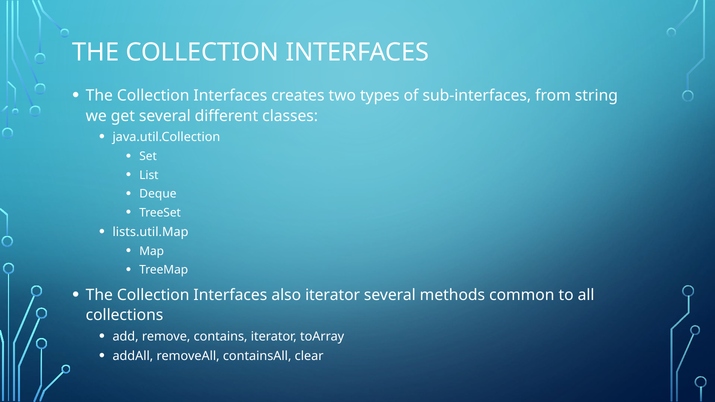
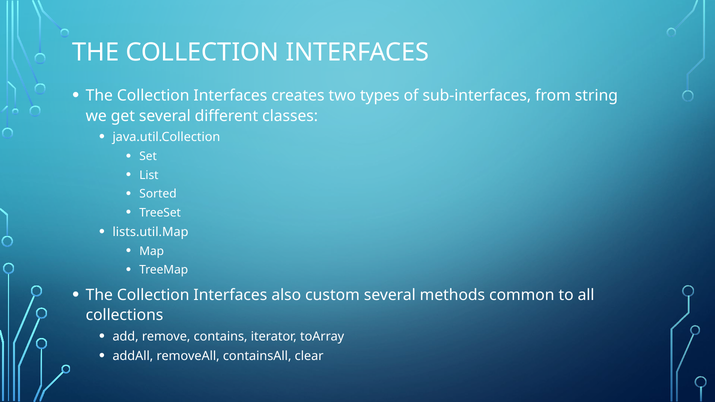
Deque: Deque -> Sorted (158, 194)
also iterator: iterator -> custom (333, 295)
